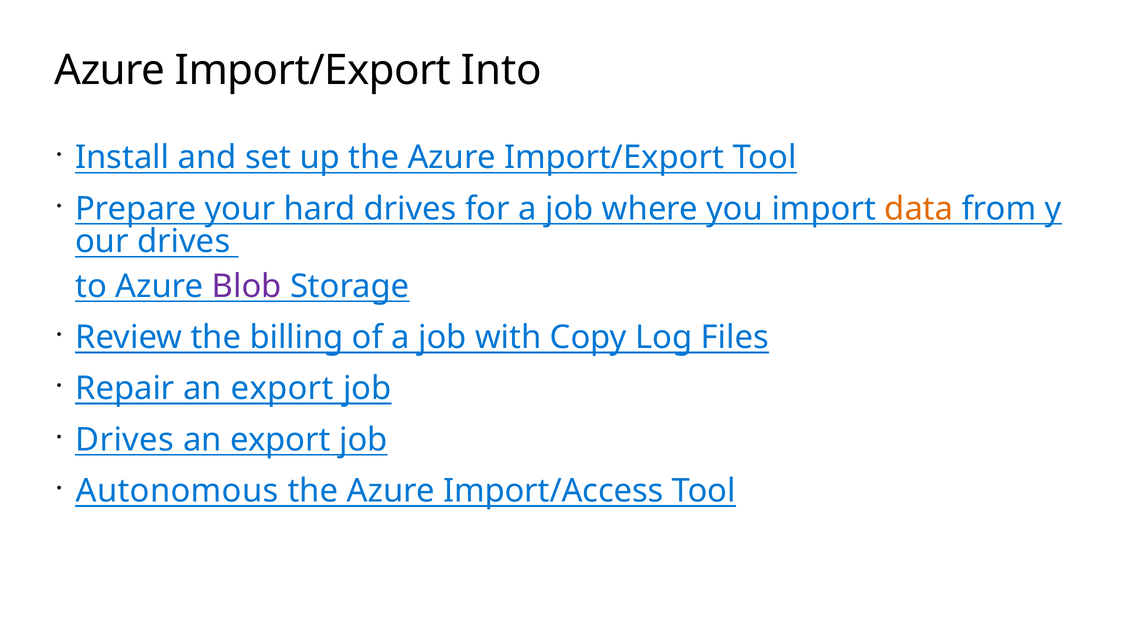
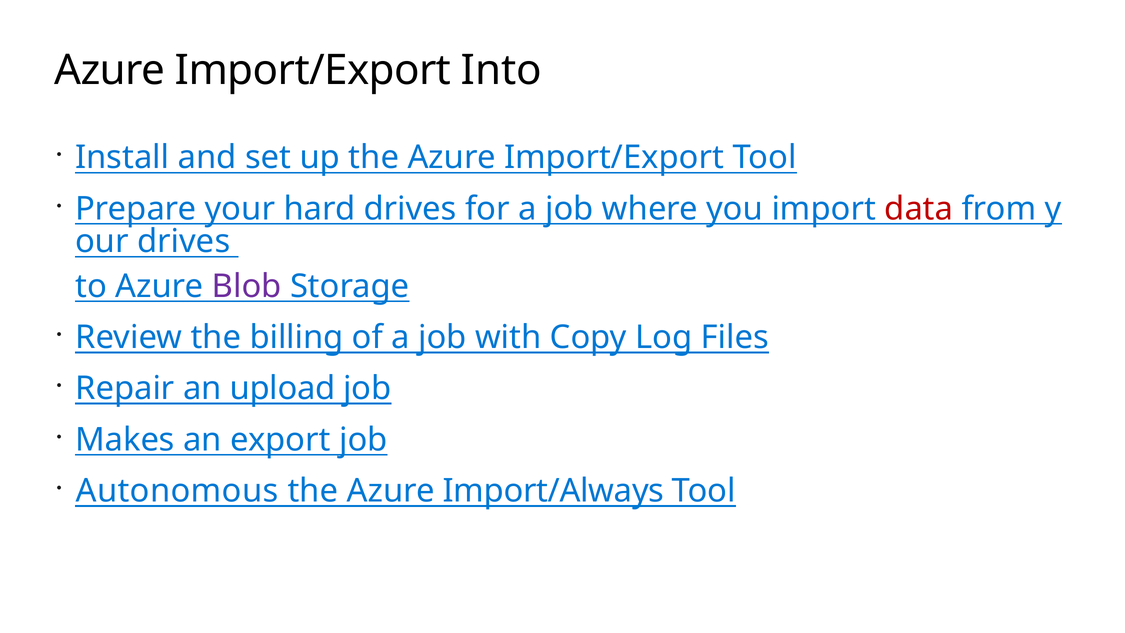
data colour: orange -> red (919, 209)
Repair an export: export -> upload (283, 388)
Drives: Drives -> Makes (125, 440)
Import/Access: Import/Access -> Import/Always (553, 491)
